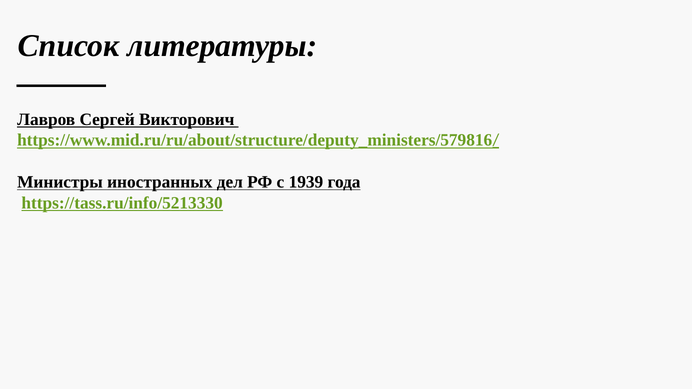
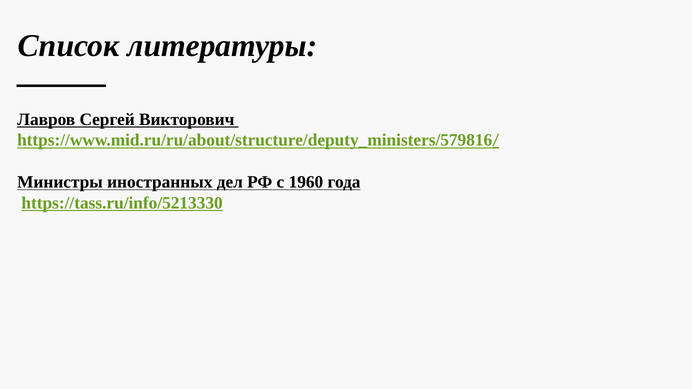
1939: 1939 -> 1960 (306, 182)
